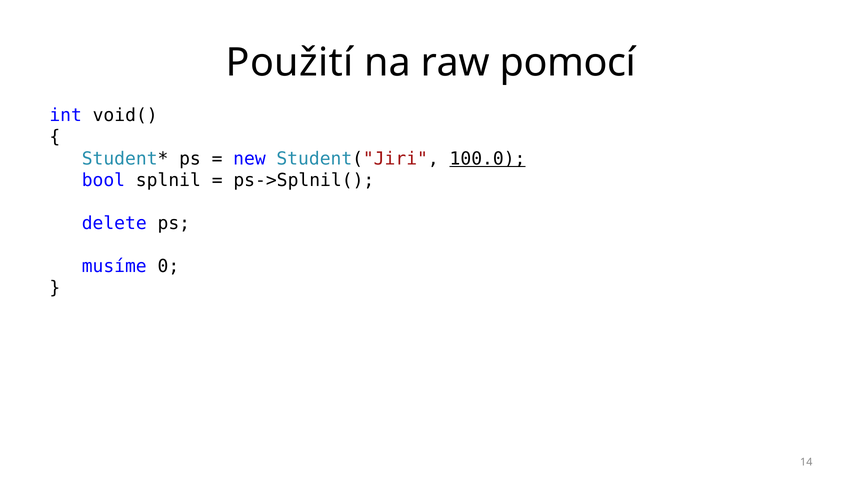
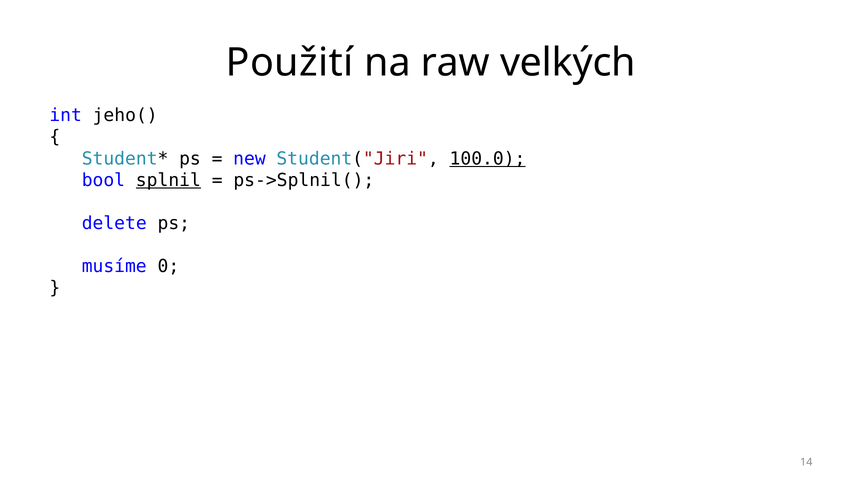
pomocí: pomocí -> velkých (568, 63)
void(: void( -> jeho( (125, 115)
splnil underline: none -> present (168, 180)
